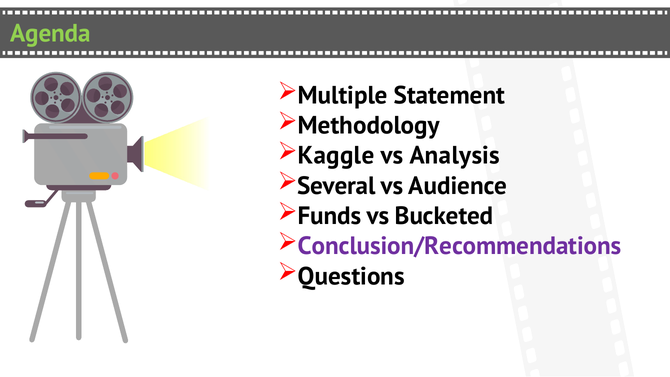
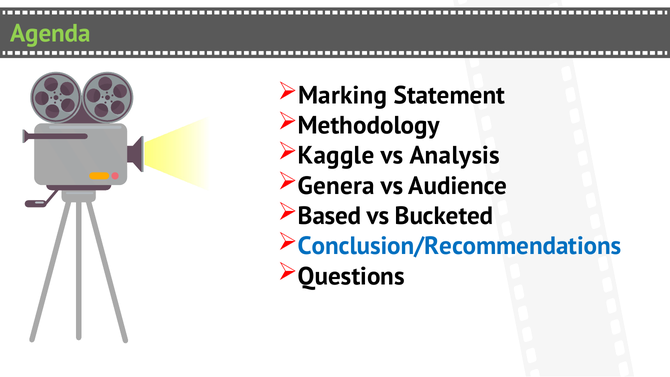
Multiple: Multiple -> Marking (343, 95)
Several: Several -> Genera (336, 186)
Funds: Funds -> Based (330, 216)
Conclusion/Recommendations colour: purple -> blue (460, 246)
